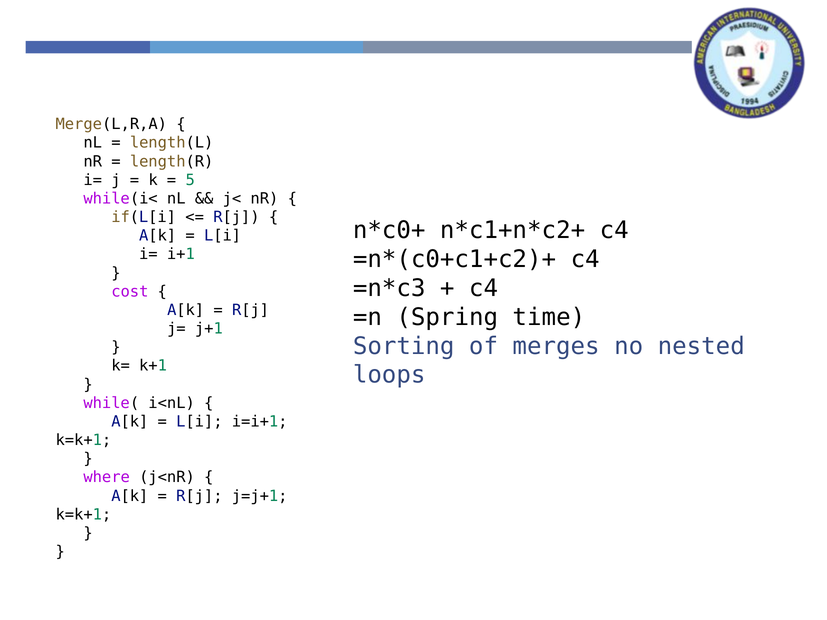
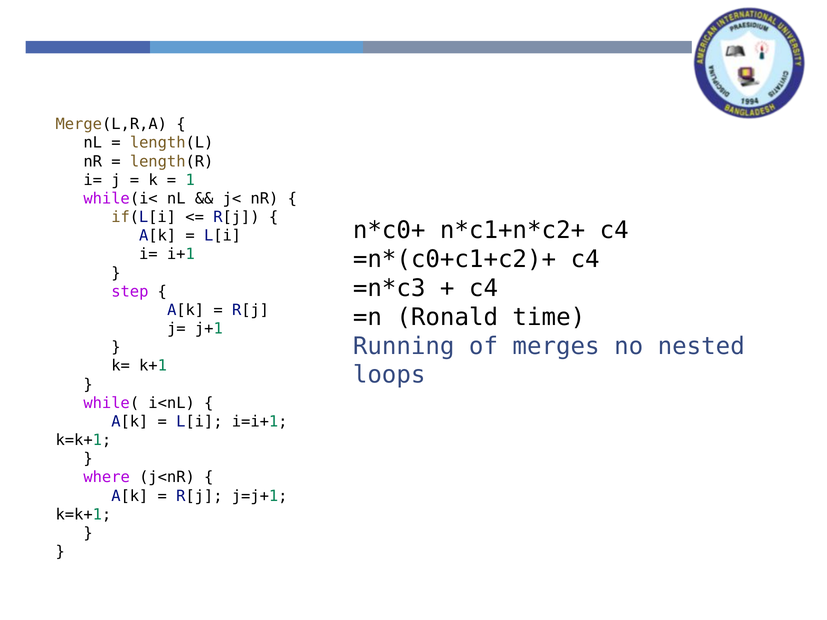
5: 5 -> 1 (190, 180)
cost: cost -> step (130, 292)
Spring: Spring -> Ronald (447, 317)
Sorting: Sorting -> Running (404, 346)
